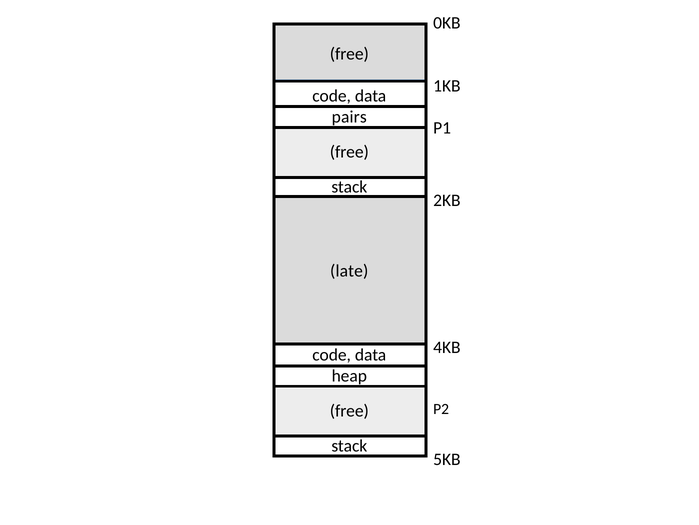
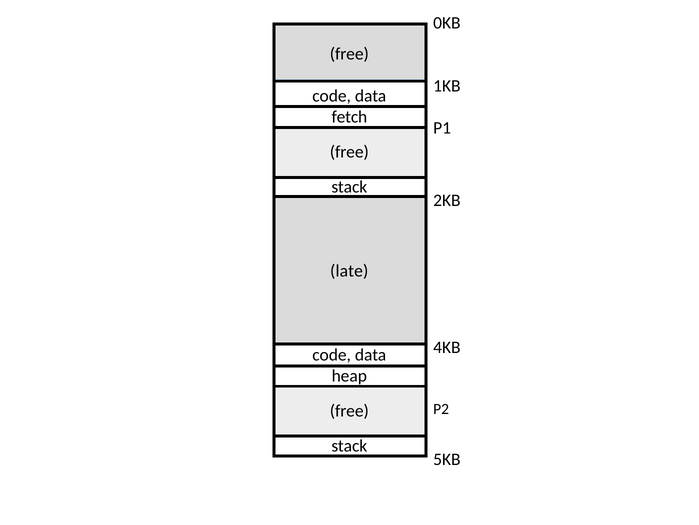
pairs: pairs -> fetch (349, 117)
